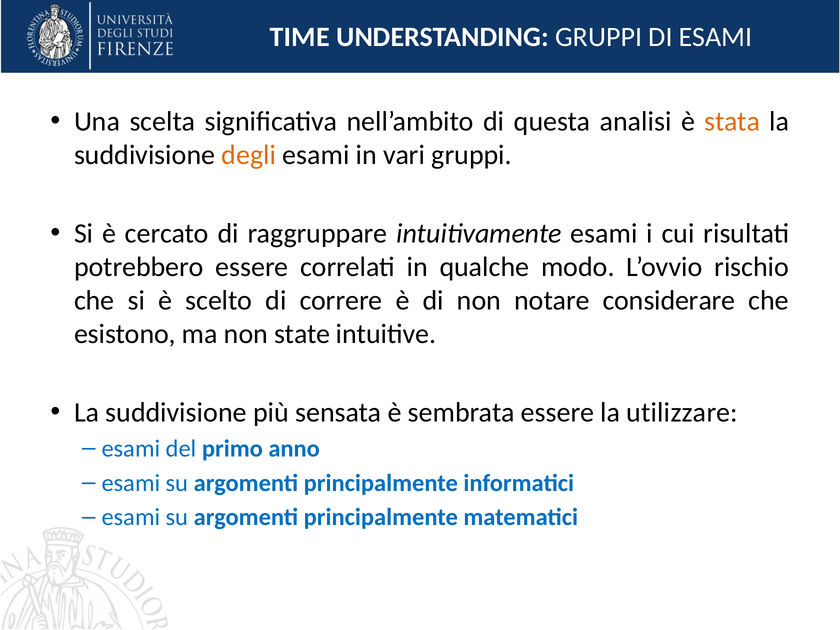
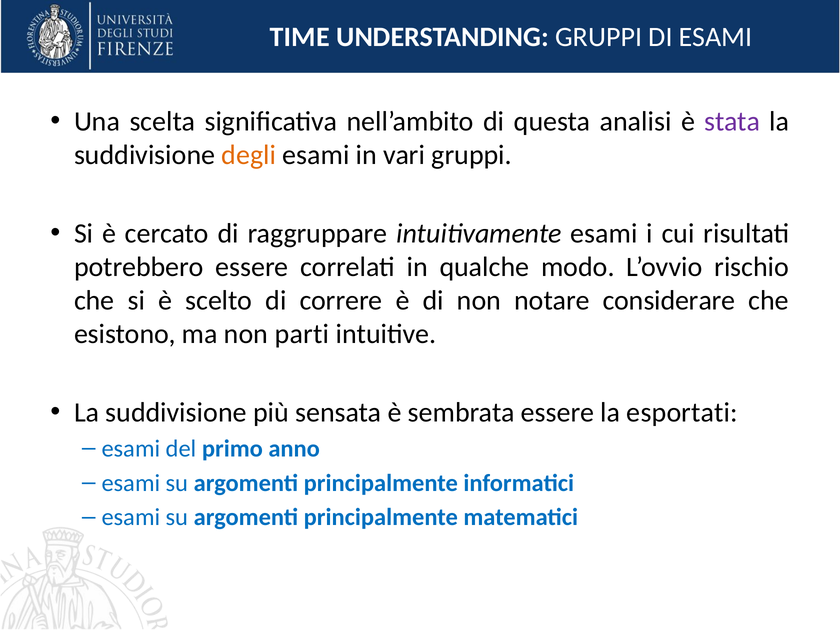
stata colour: orange -> purple (732, 121)
state: state -> parti (302, 334)
utilizzare: utilizzare -> esportati (682, 413)
